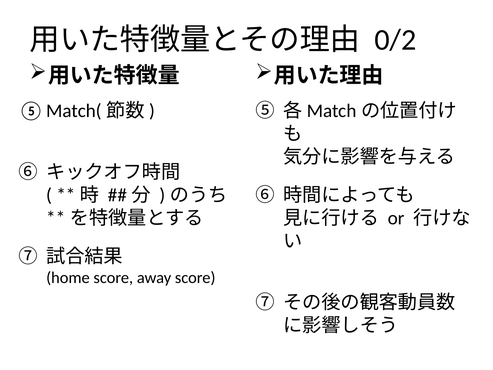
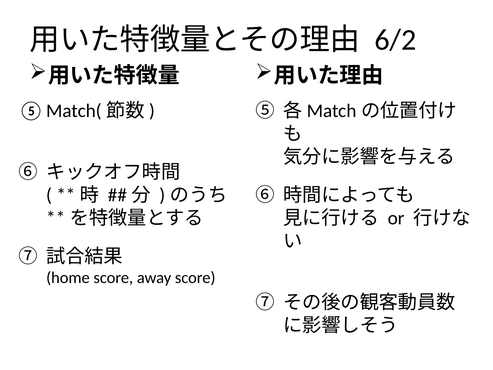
0/2: 0/2 -> 6/2 (395, 40)
